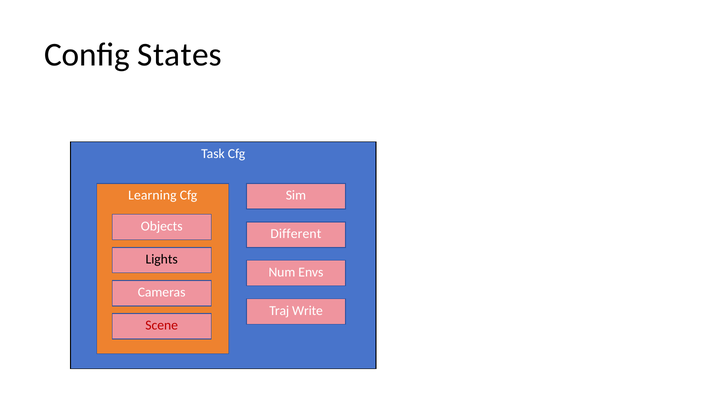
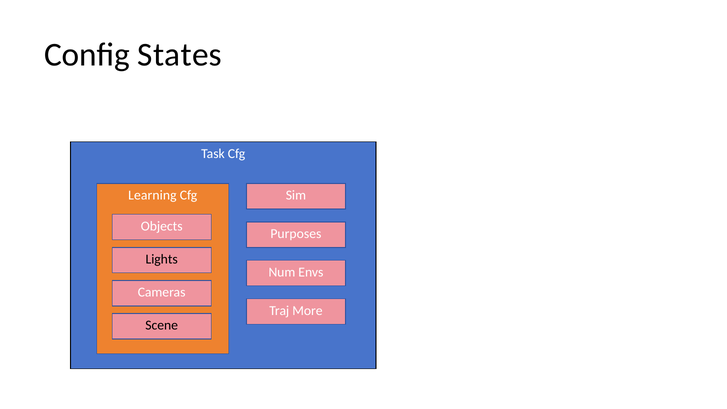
Different: Different -> Purposes (296, 234)
Write: Write -> More (307, 311)
Scene colour: red -> black (162, 325)
